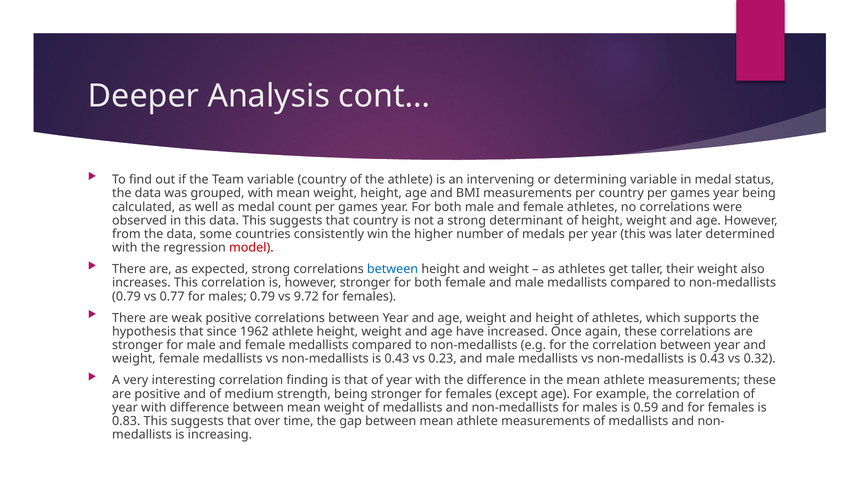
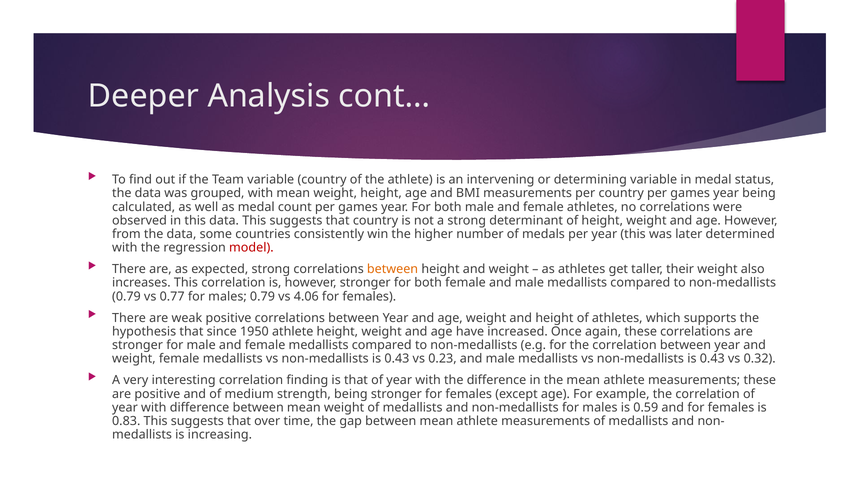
between colour: blue -> orange (393, 269)
9.72: 9.72 -> 4.06 (306, 296)
1962: 1962 -> 1950 (254, 331)
